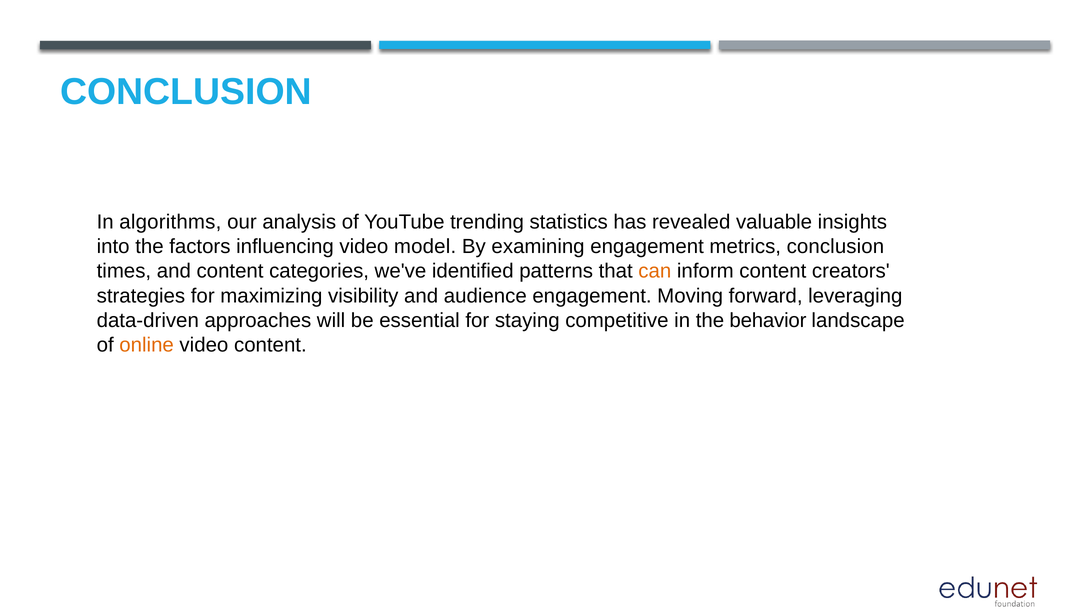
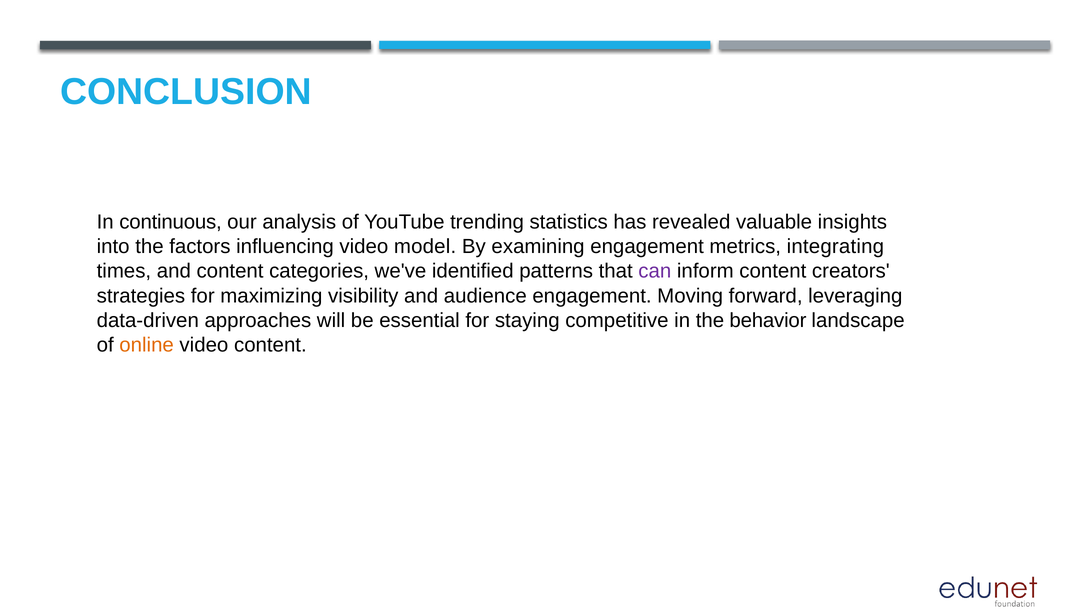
algorithms: algorithms -> continuous (171, 222)
metrics conclusion: conclusion -> integrating (835, 247)
can colour: orange -> purple (655, 271)
